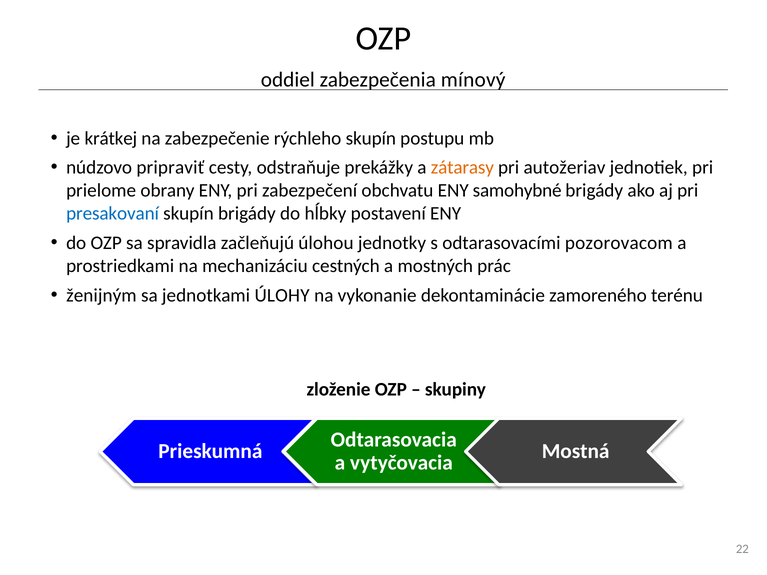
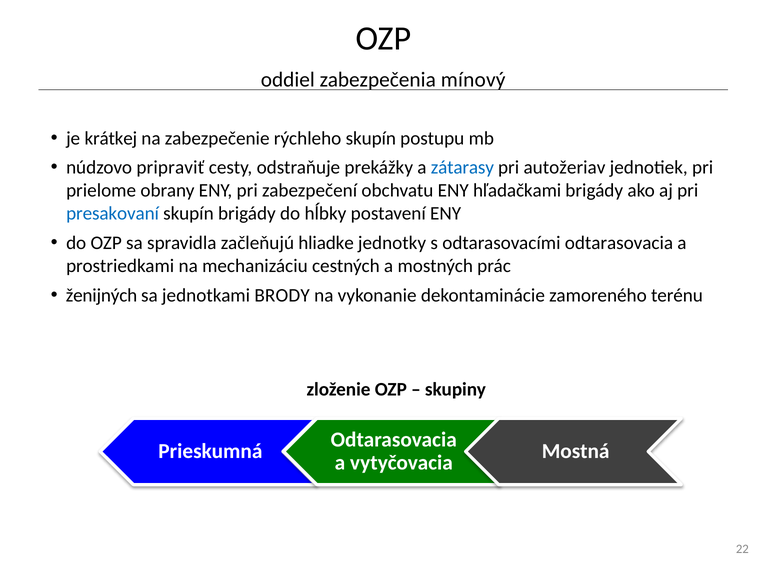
zátarasy colour: orange -> blue (462, 168)
samohybné: samohybné -> hľadačkami (517, 191)
úlohou: úlohou -> hliadke (326, 243)
odtarasovacími pozorovacom: pozorovacom -> odtarasovacia (619, 243)
ženijným: ženijným -> ženijných (102, 296)
ÚLOHY: ÚLOHY -> BRODY (282, 296)
